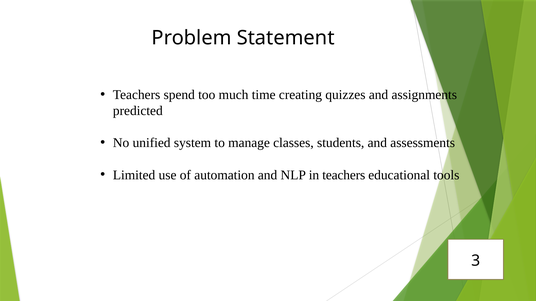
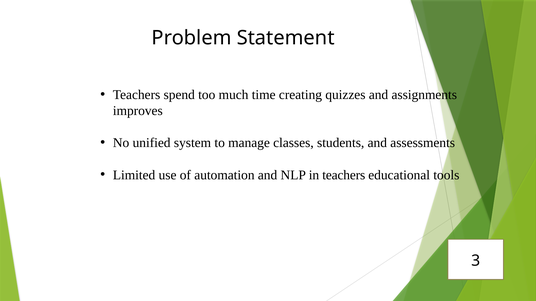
predicted: predicted -> improves (138, 111)
